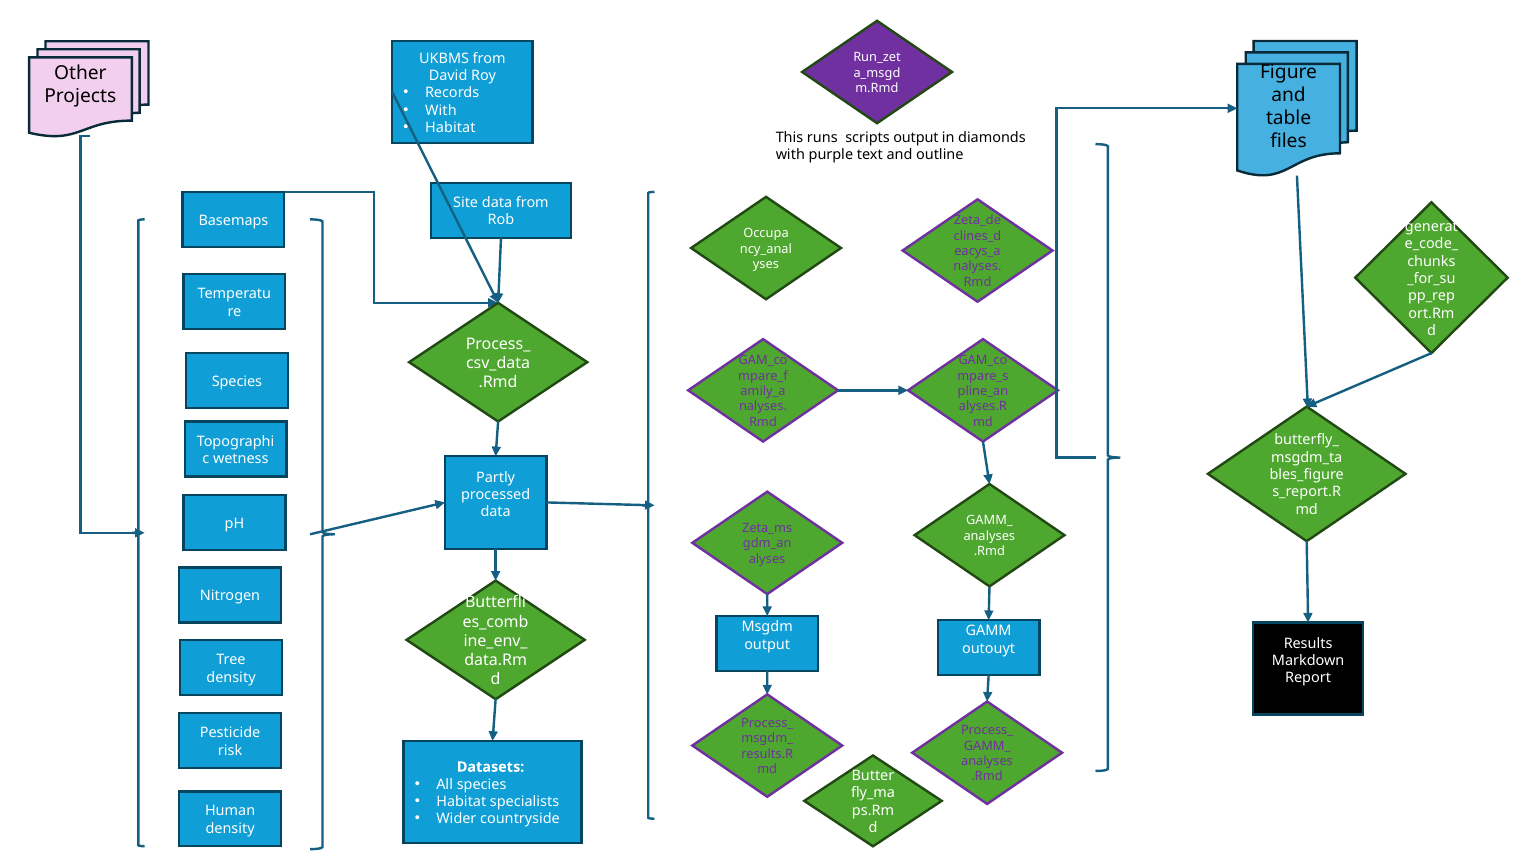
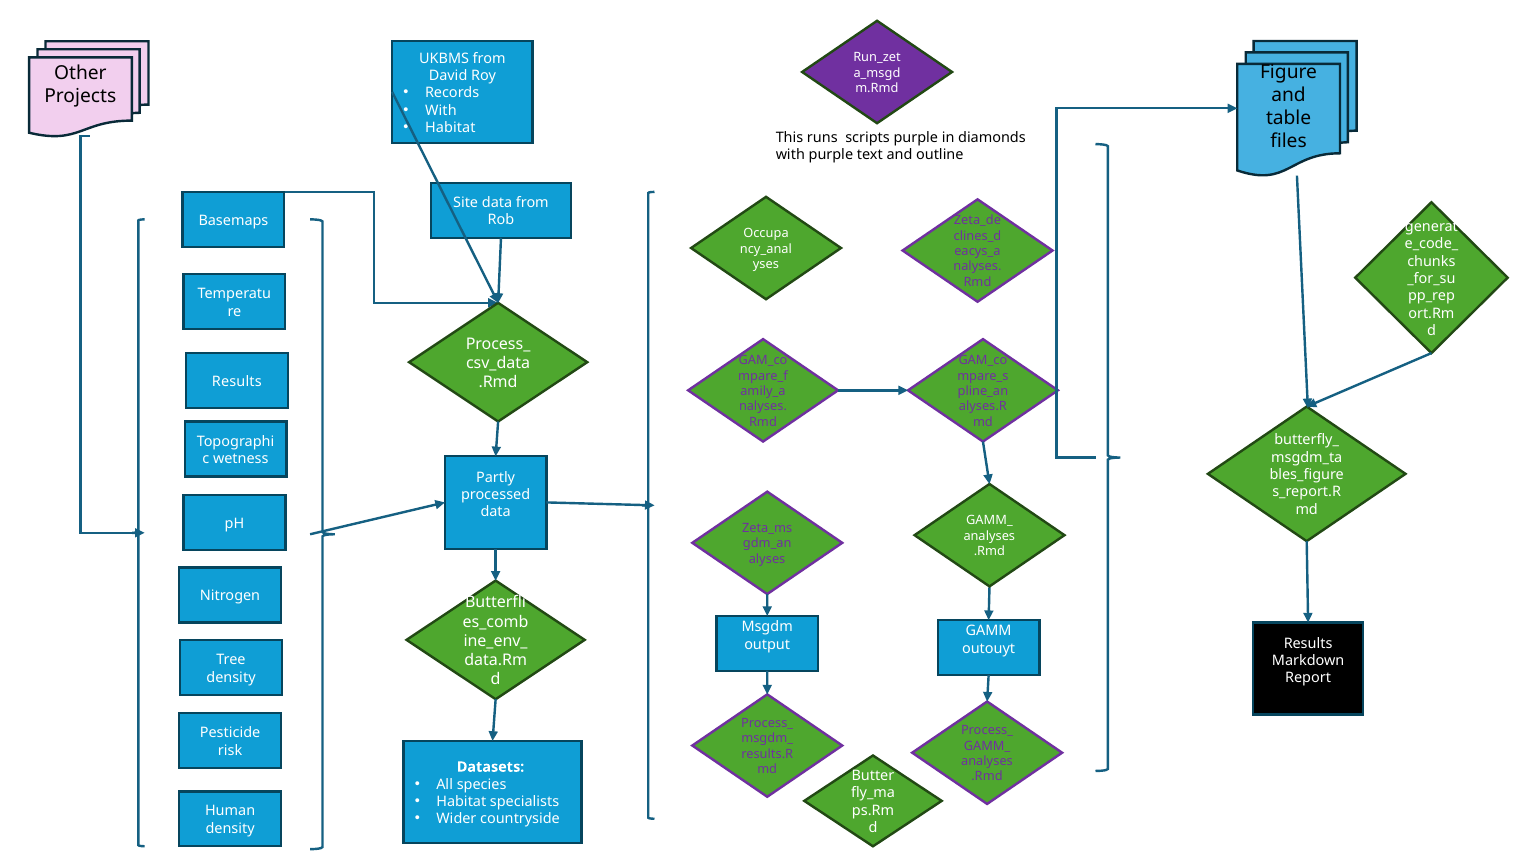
scripts output: output -> purple (916, 137)
Species: Species -> Results (237, 382)
